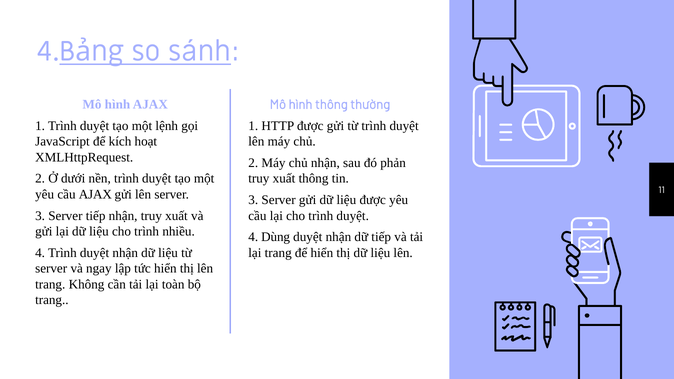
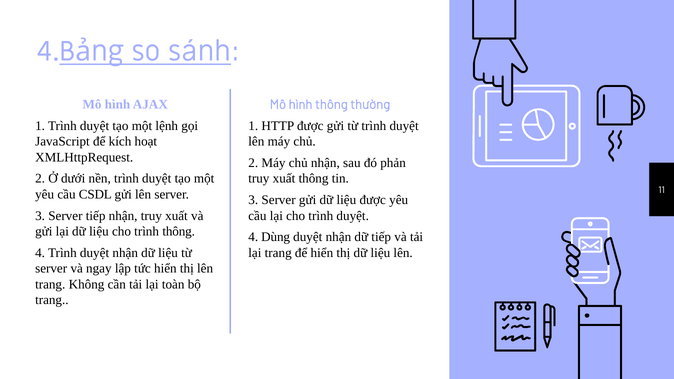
cầu AJAX: AJAX -> CSDL (95, 194)
trình nhiều: nhiều -> thông (179, 231)
